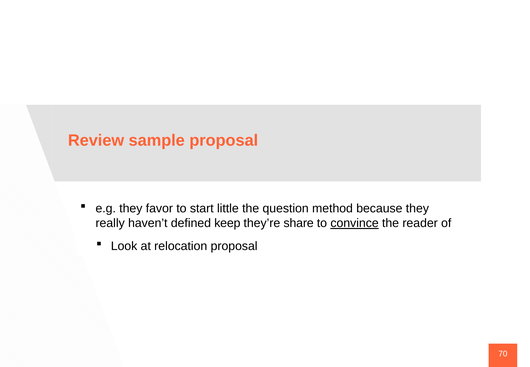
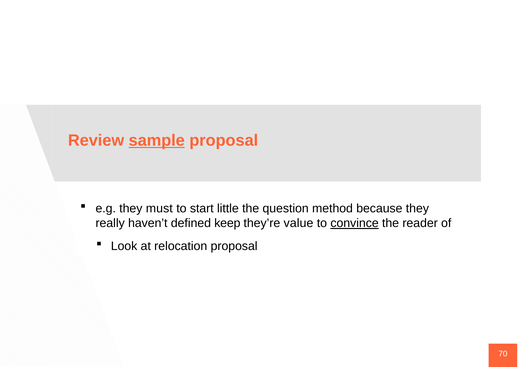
sample underline: none -> present (157, 140)
favor: favor -> must (159, 209)
share: share -> value (298, 223)
